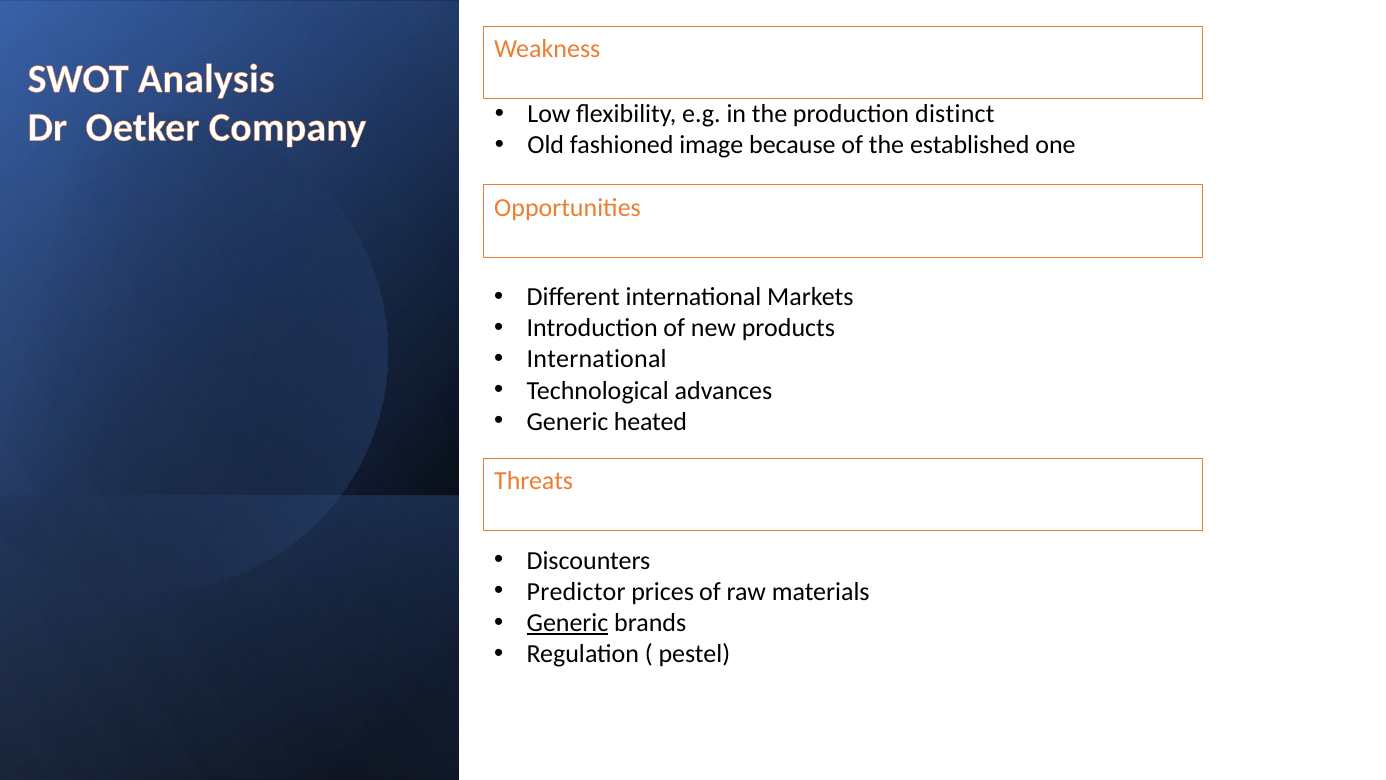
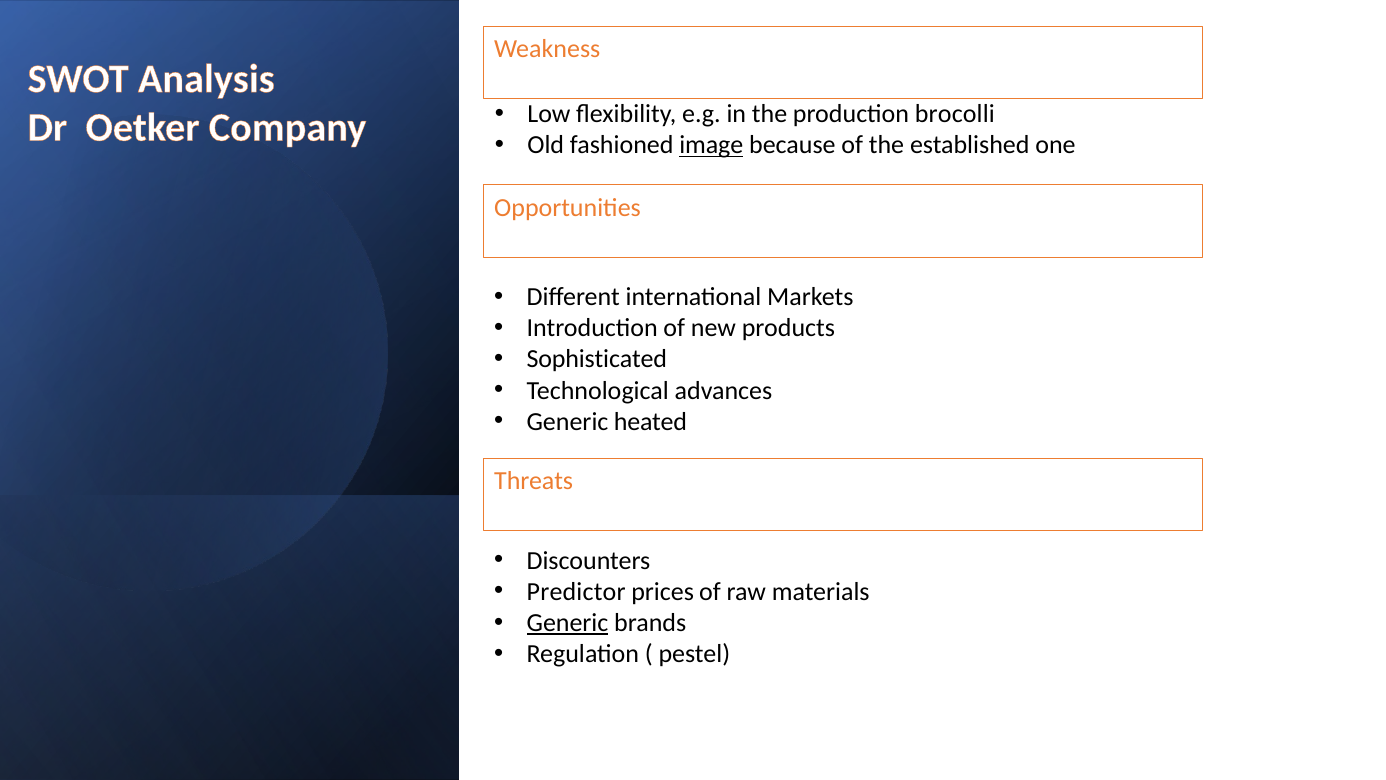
distinct: distinct -> brocolli (955, 114)
image underline: none -> present (711, 145)
International: International -> Sophisticated (597, 359)
